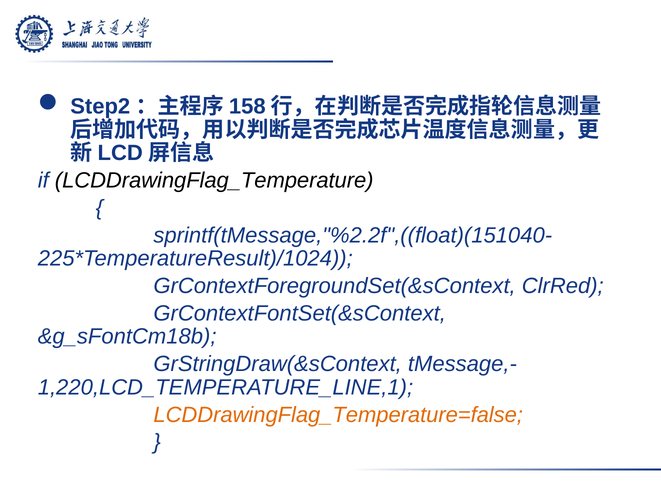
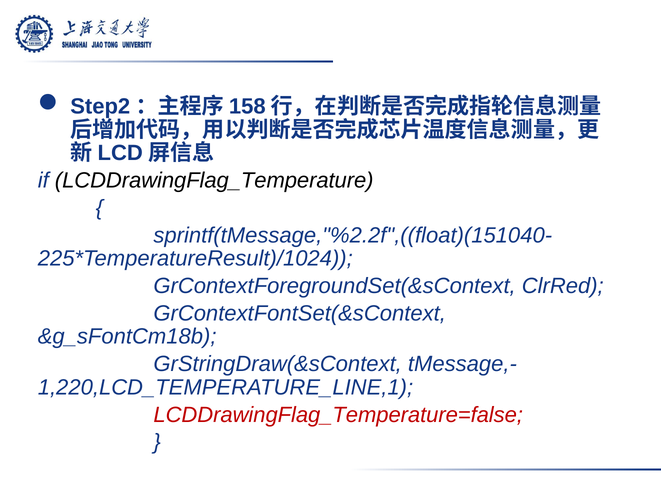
LCDDrawingFlag_Temperature=false colour: orange -> red (338, 415)
